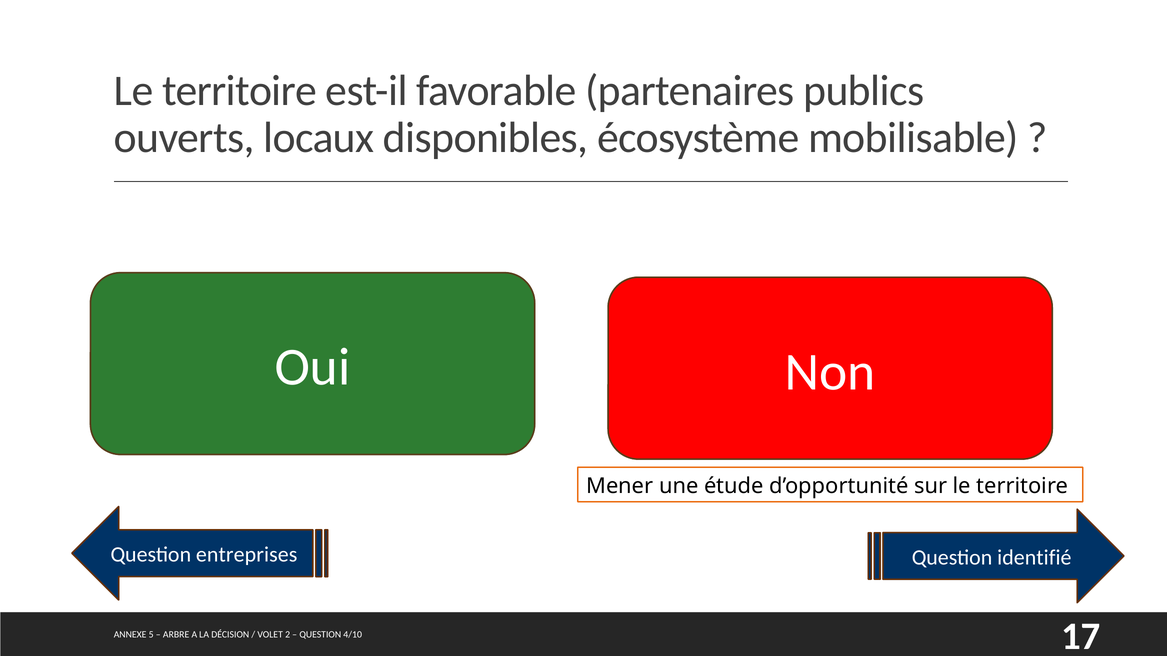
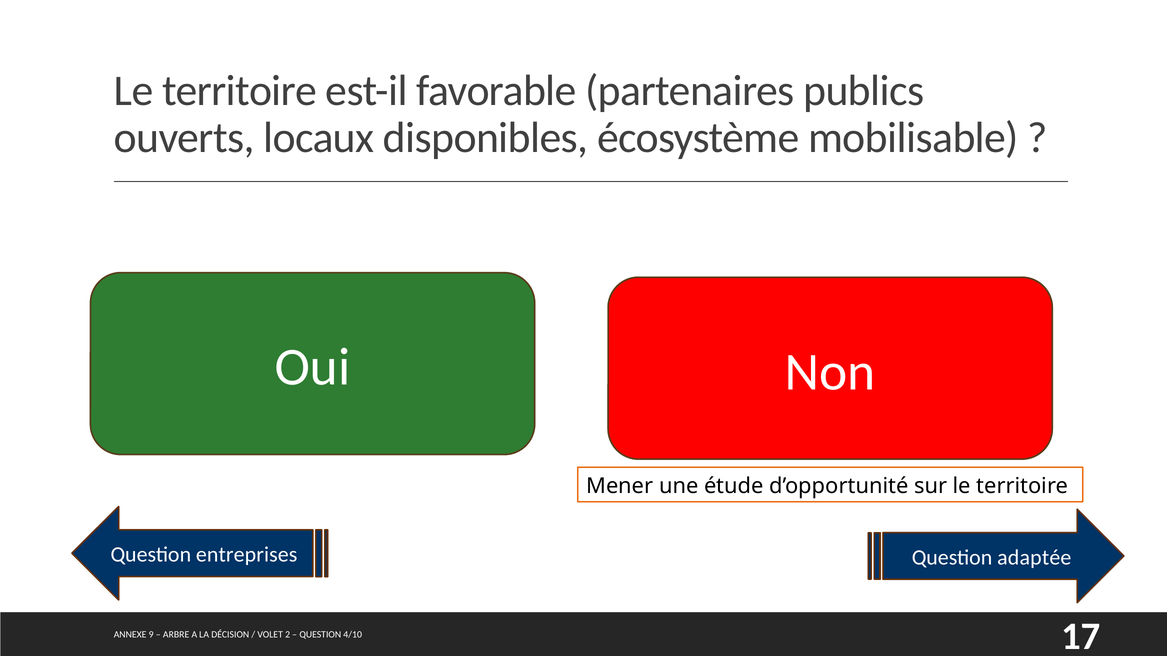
identifié: identifié -> adaptée (1034, 558)
5: 5 -> 9 (151, 635)
